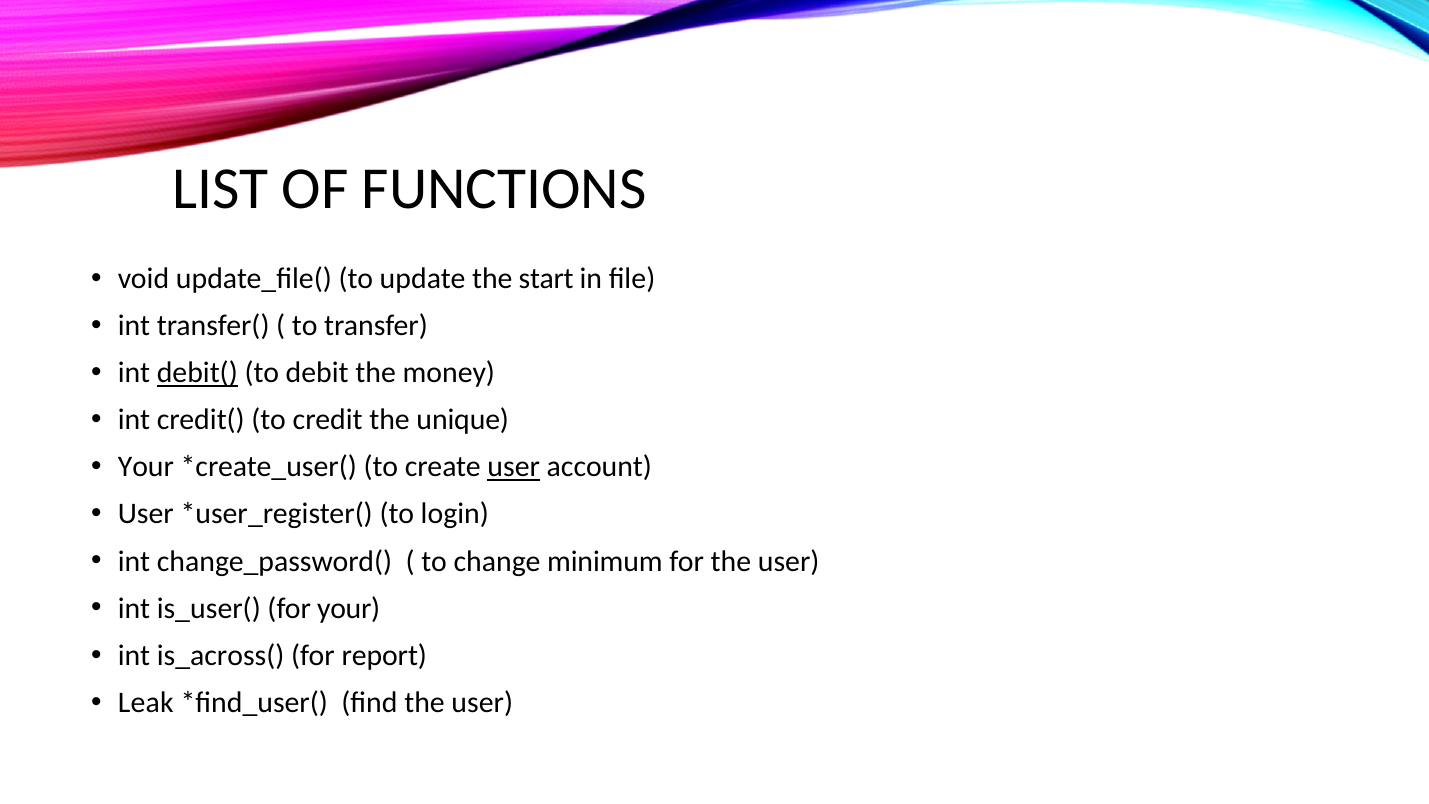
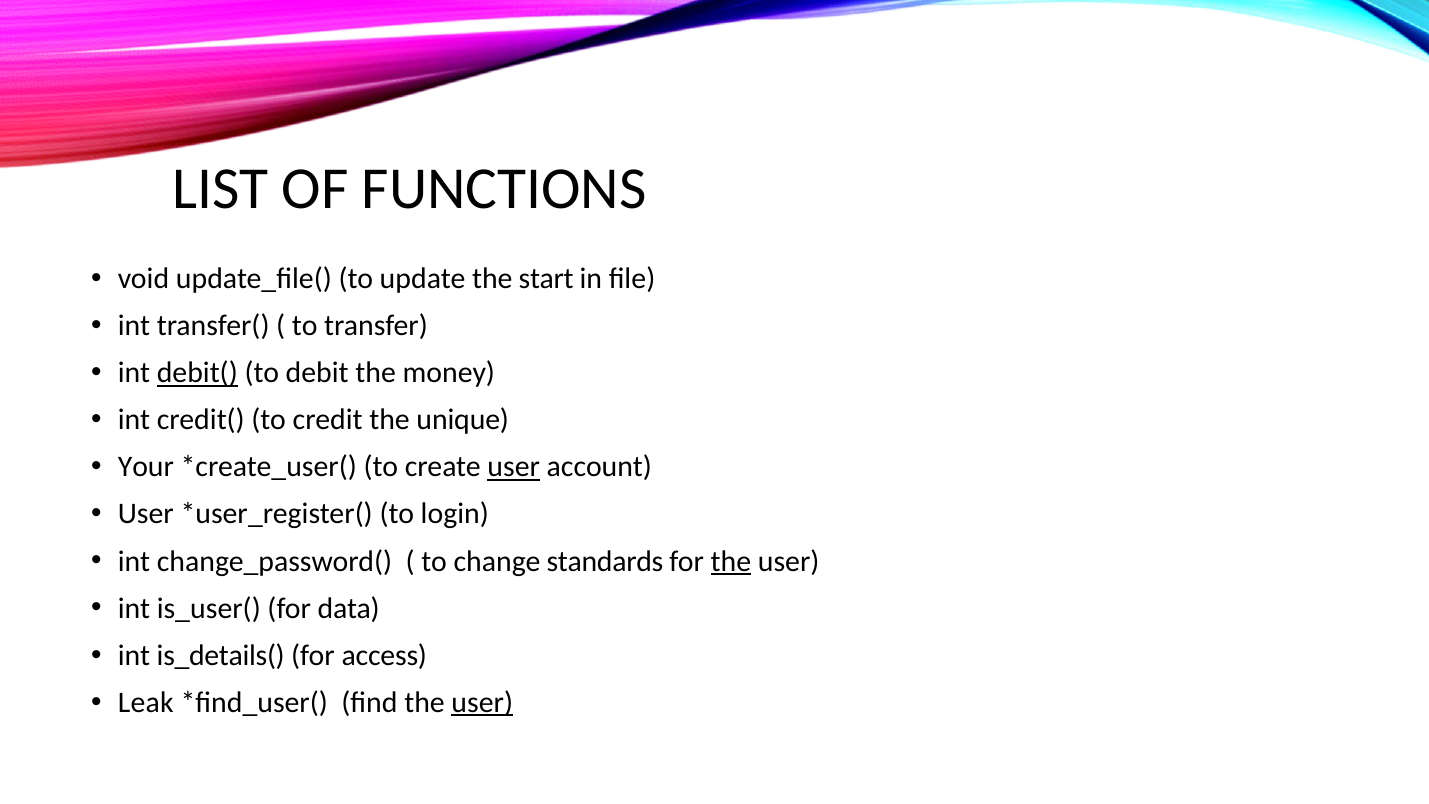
minimum: minimum -> standards (605, 561)
the underline: none -> present (731, 561)
for your: your -> data (349, 608)
is_across(: is_across( -> is_details( (221, 655)
report: report -> access (384, 655)
user underline: none -> present (482, 702)
